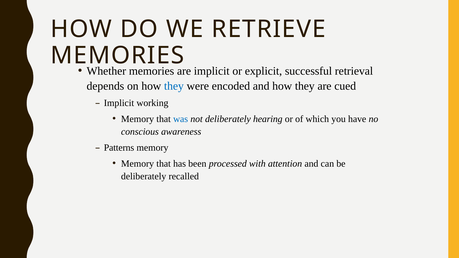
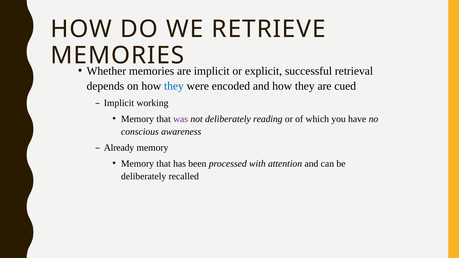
was colour: blue -> purple (181, 119)
hearing: hearing -> reading (268, 119)
Patterns: Patterns -> Already (119, 148)
